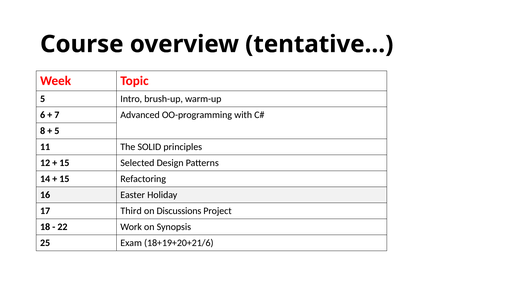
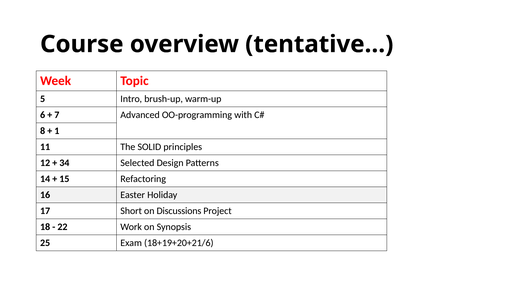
5: 5 -> 1 (57, 131)
15: 15 -> 34 (64, 163)
Third: Third -> Short (131, 211)
